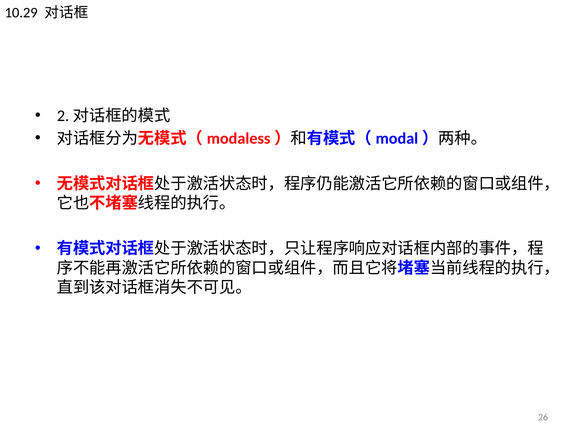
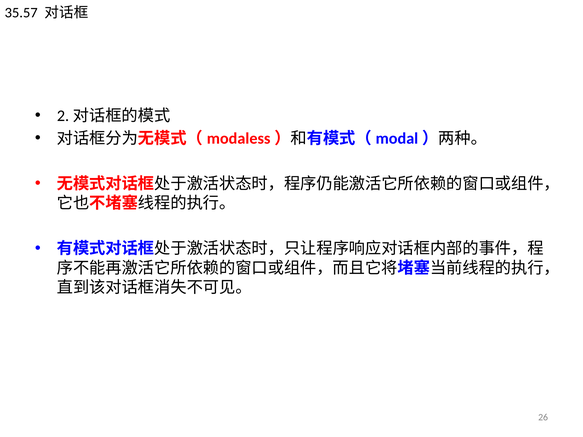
10.29: 10.29 -> 35.57 (21, 13)
